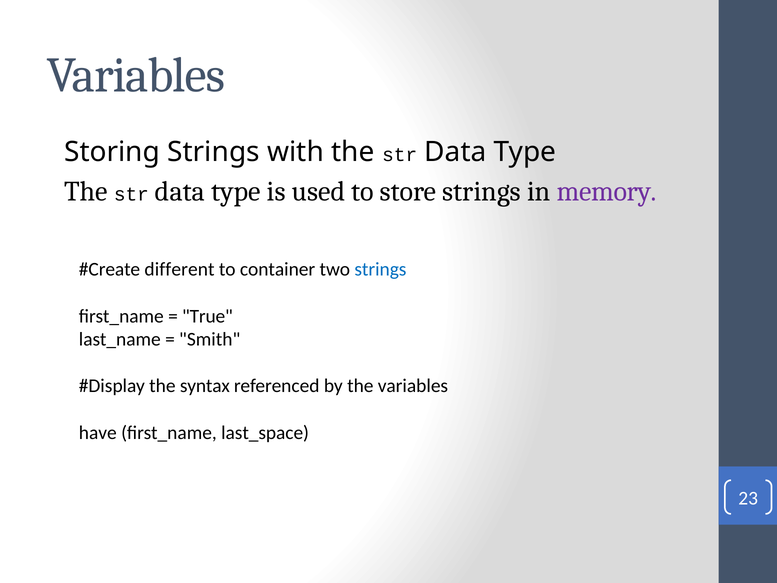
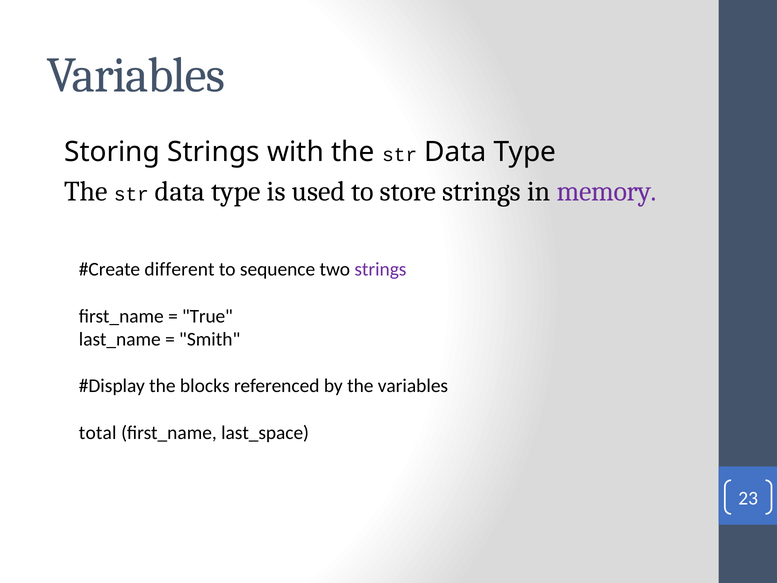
container: container -> sequence (278, 269)
strings colour: blue -> purple (380, 269)
syntax: syntax -> blocks (205, 386)
have: have -> total (98, 433)
